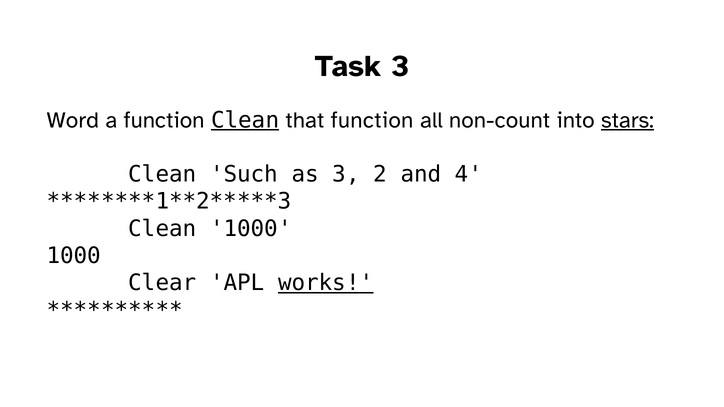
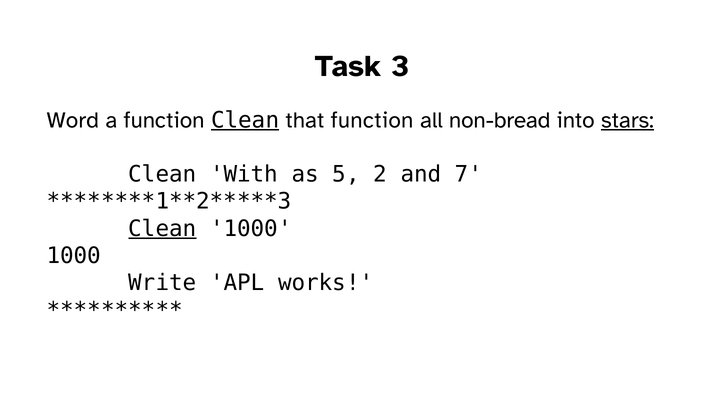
non-count: non-count -> non-bread (500, 120)
Such: Such -> With (244, 174)
as 3: 3 -> 5 (346, 174)
4: 4 -> 7 (469, 174)
Clean underline: none -> present (162, 229)
Clear: Clear -> Write (162, 283)
works underline: present -> none (326, 283)
